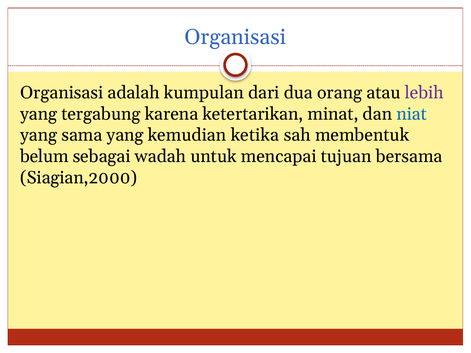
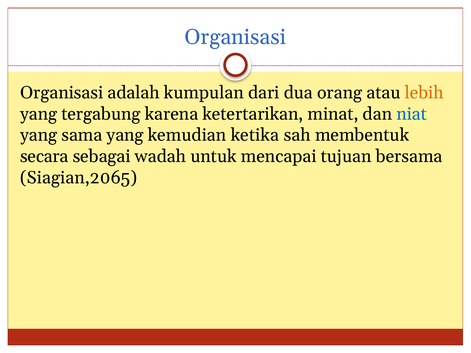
lebih colour: purple -> orange (424, 93)
belum: belum -> secara (44, 156)
Siagian,2000: Siagian,2000 -> Siagian,2065 (79, 178)
